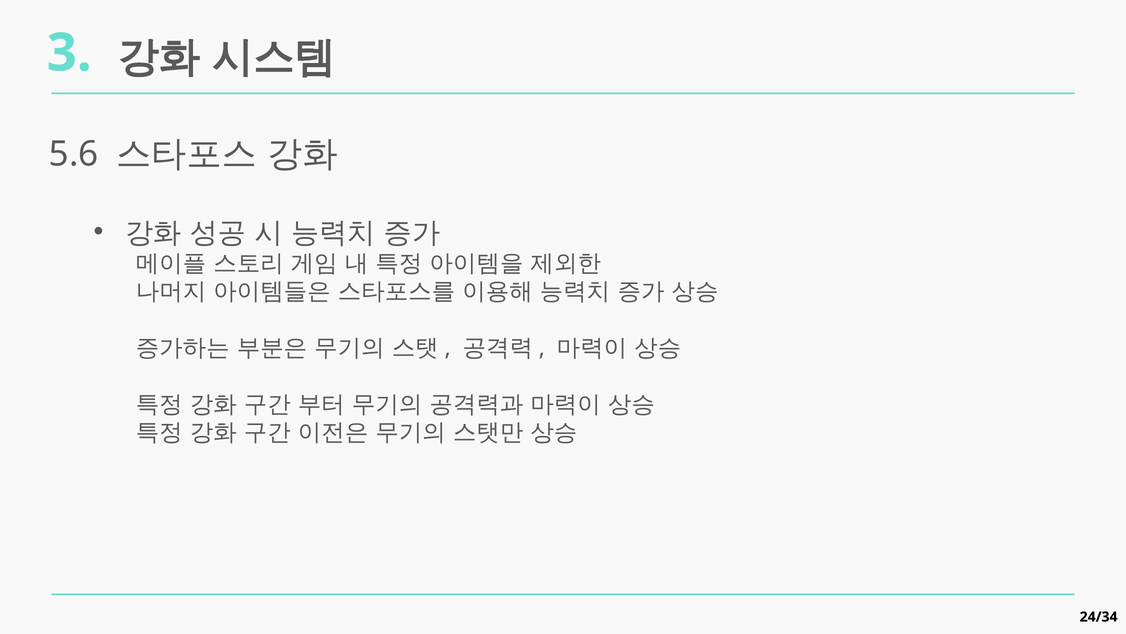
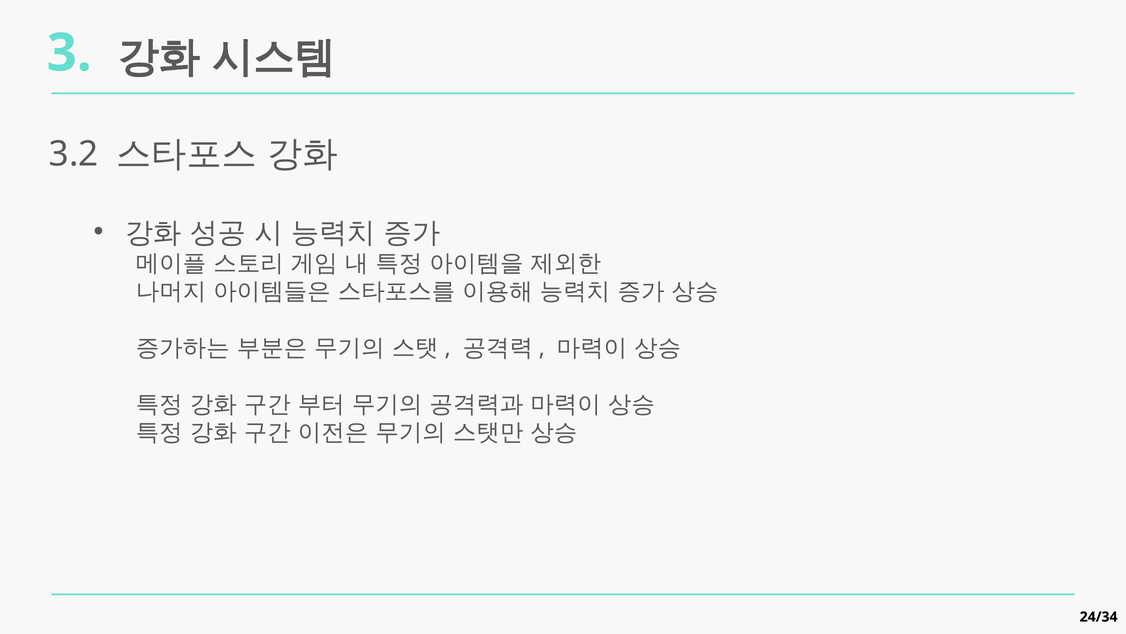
5.6: 5.6 -> 3.2 (74, 154)
